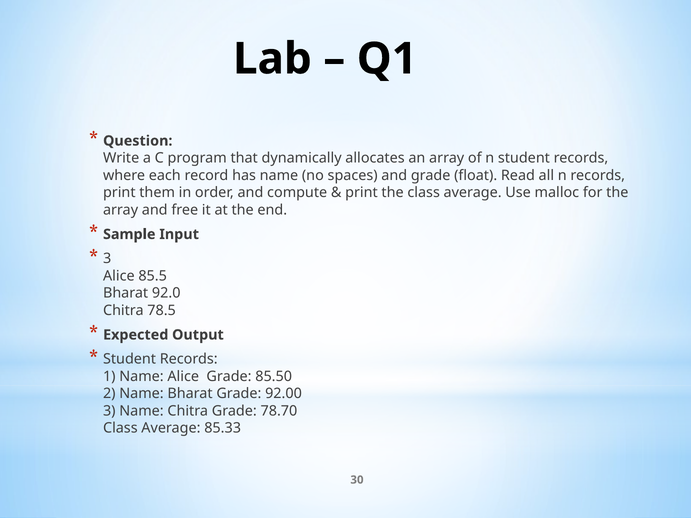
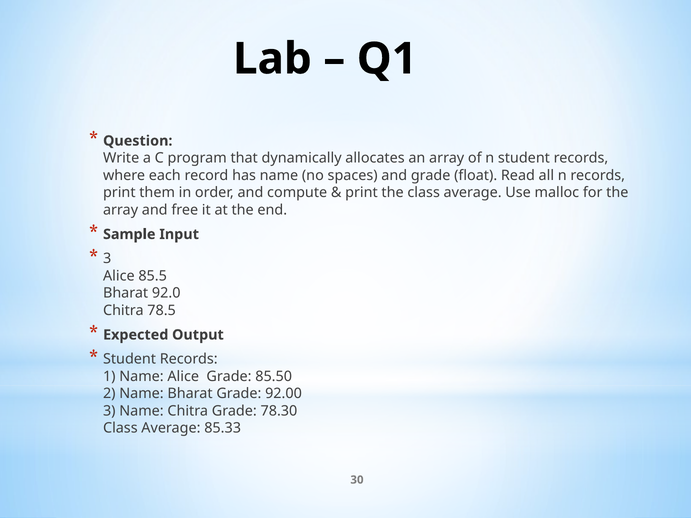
78.70: 78.70 -> 78.30 (279, 411)
